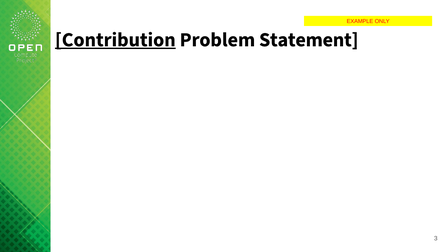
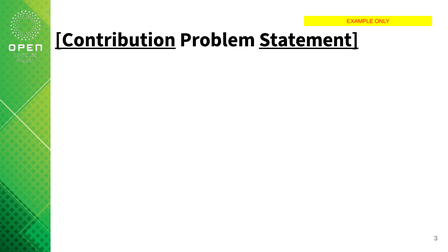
Statement underline: none -> present (309, 40)
